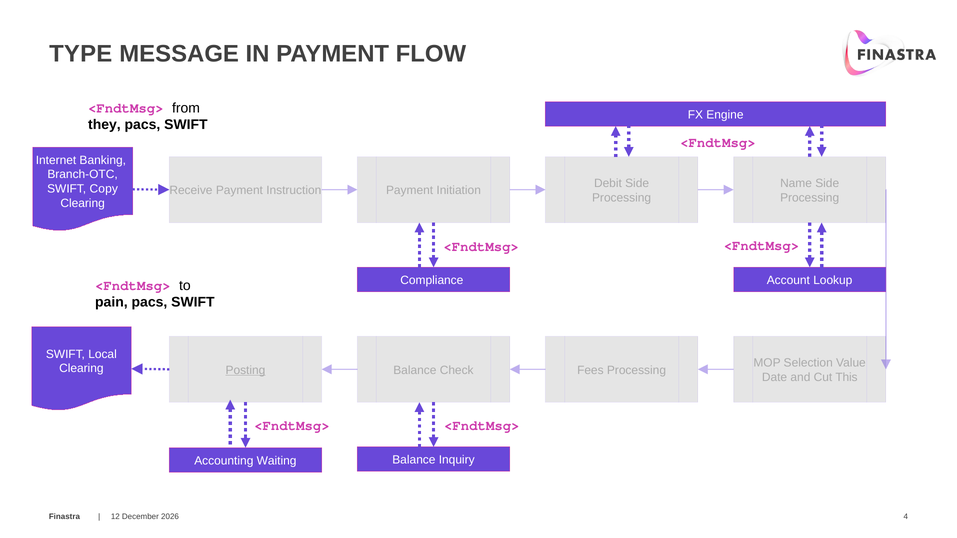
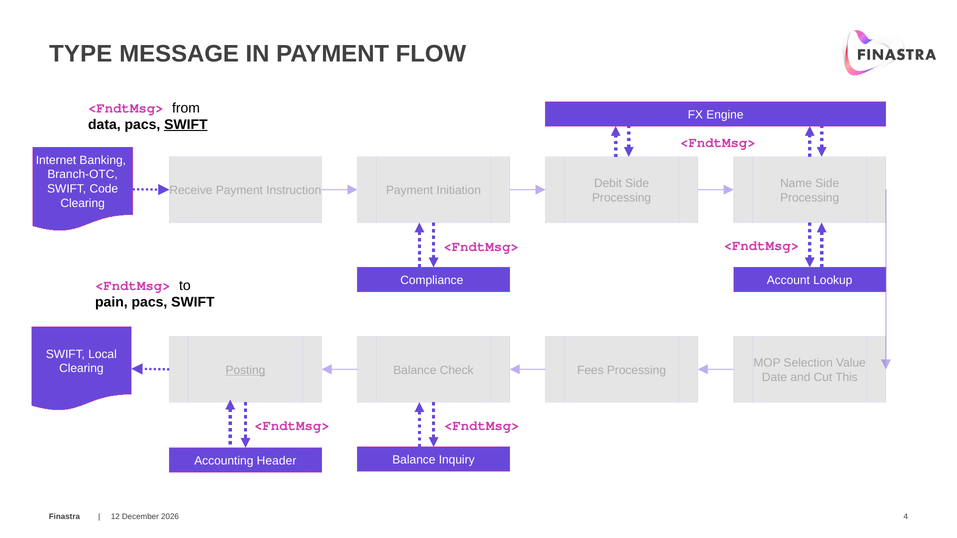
they: they -> data (104, 125)
SWIFT underline: none -> present (186, 125)
Copy: Copy -> Code (104, 189)
Waiting: Waiting -> Header (277, 461)
